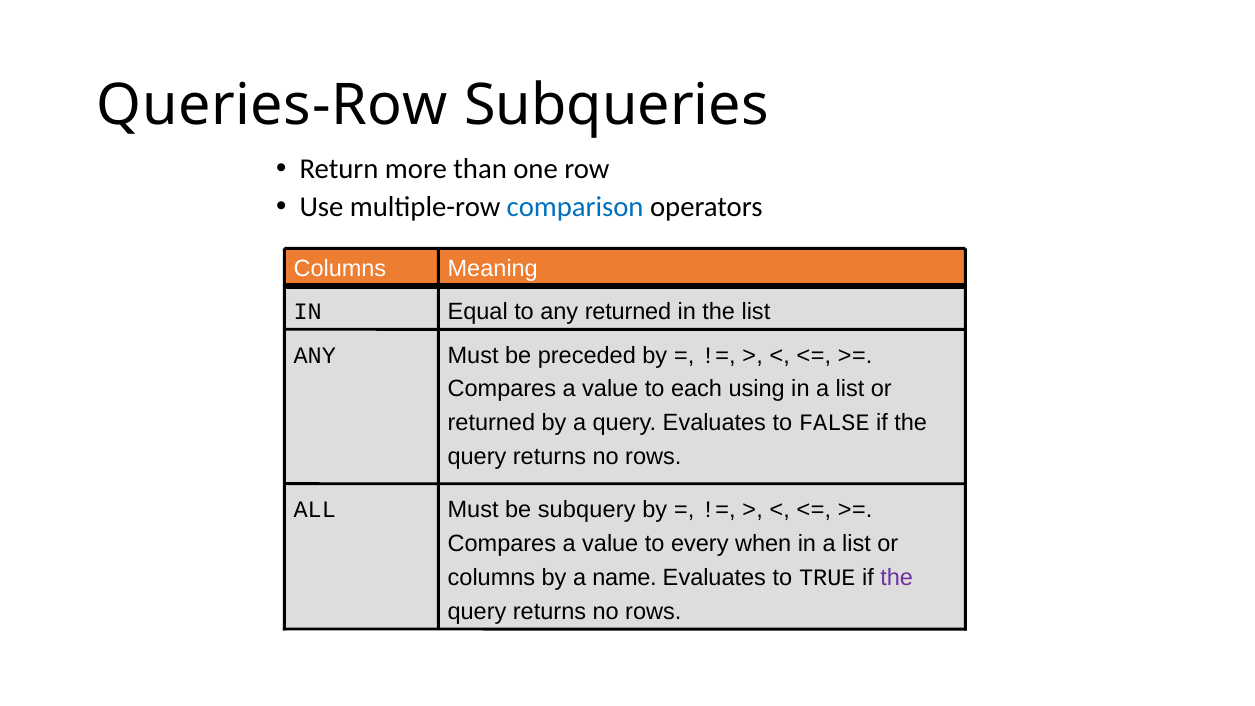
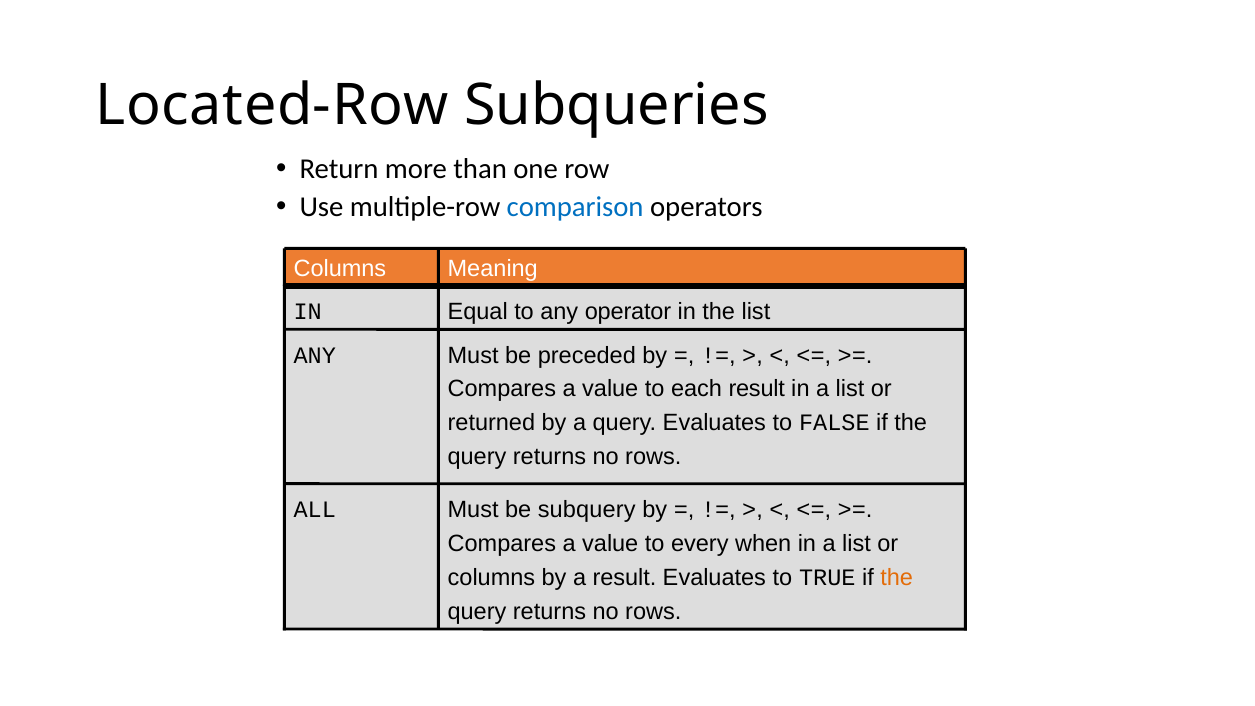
Queries-Row: Queries-Row -> Located-Row (272, 105)
any returned: returned -> operator (628, 312)
each using: using -> result (757, 389)
a name: name -> result (624, 577)
the colour: purple -> orange (897, 577)
